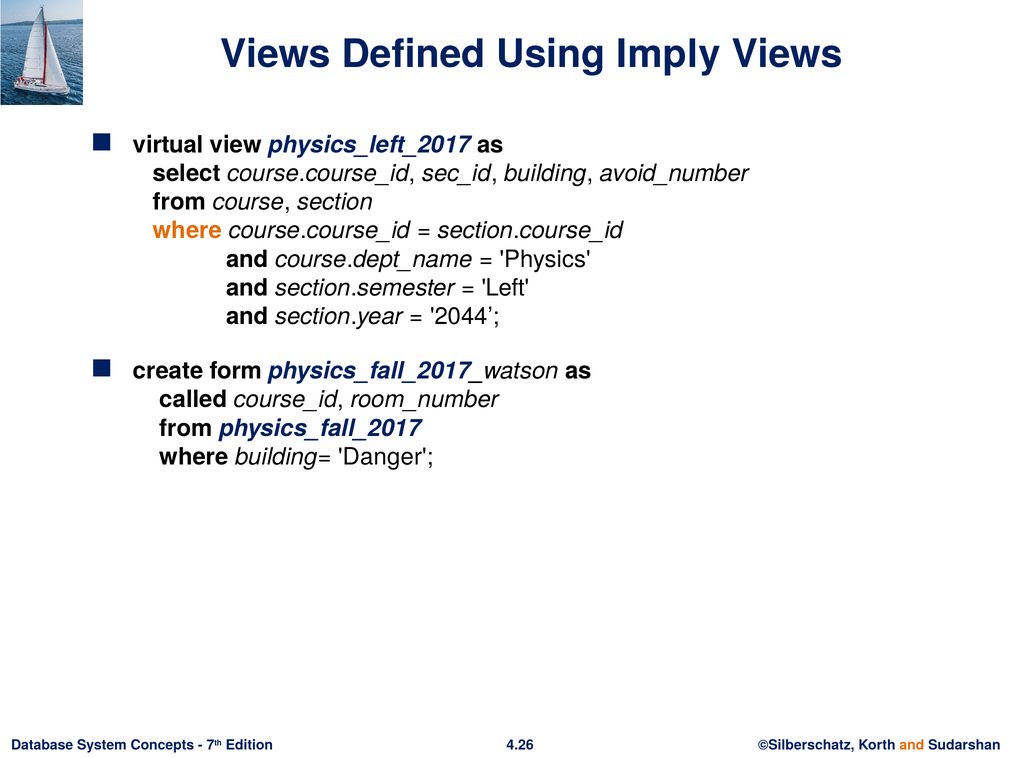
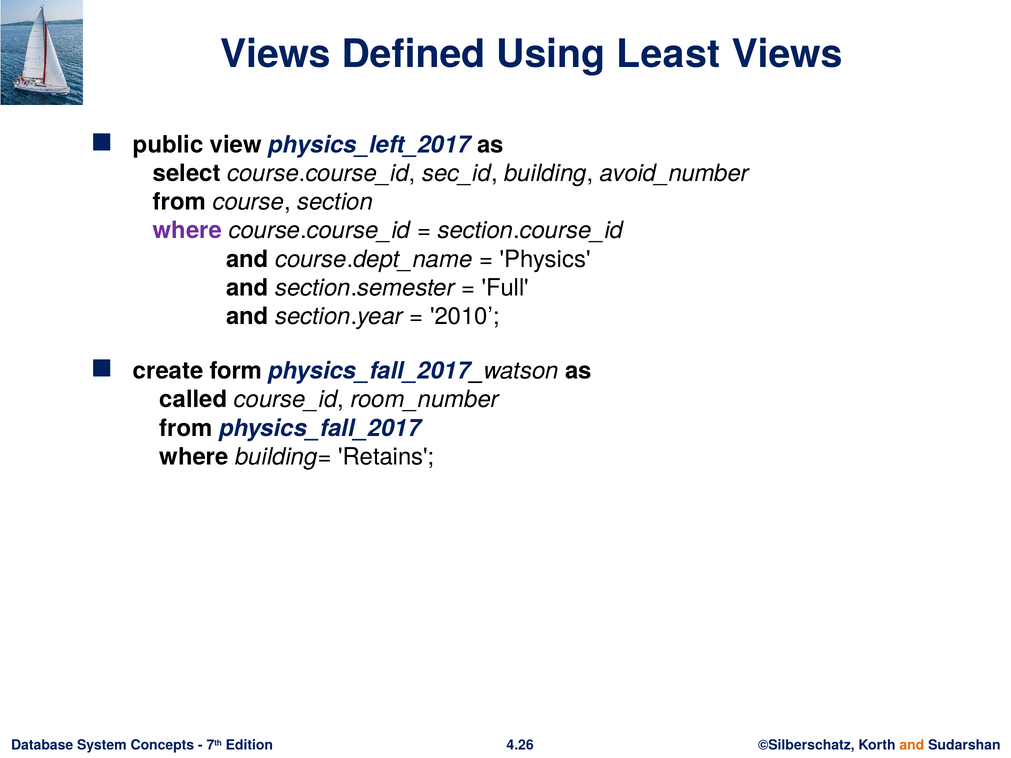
Imply: Imply -> Least (668, 54)
virtual: virtual -> public (168, 145)
where colour: orange -> purple (187, 231)
Left: Left -> Full (505, 288)
2044: 2044 -> 2010 (465, 317)
Danger: Danger -> Retains (386, 457)
